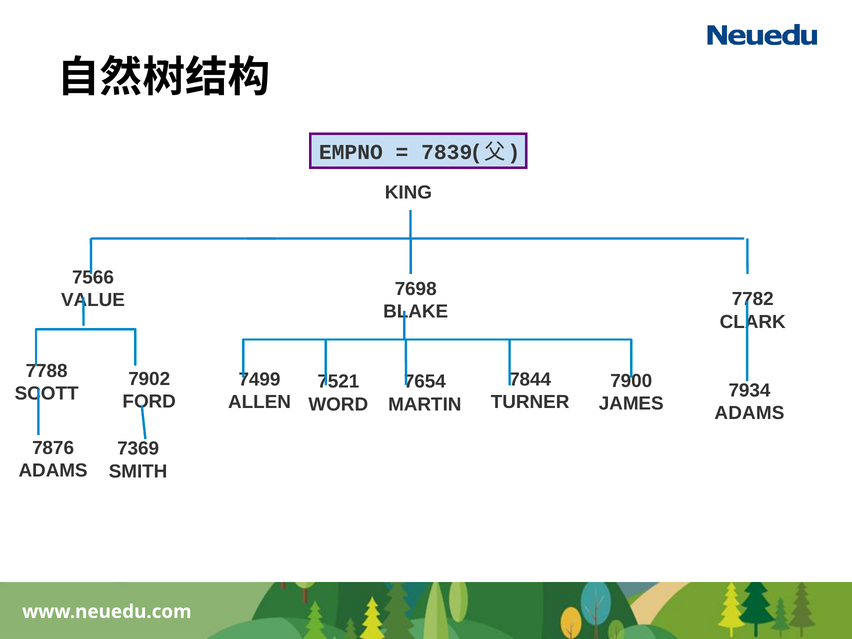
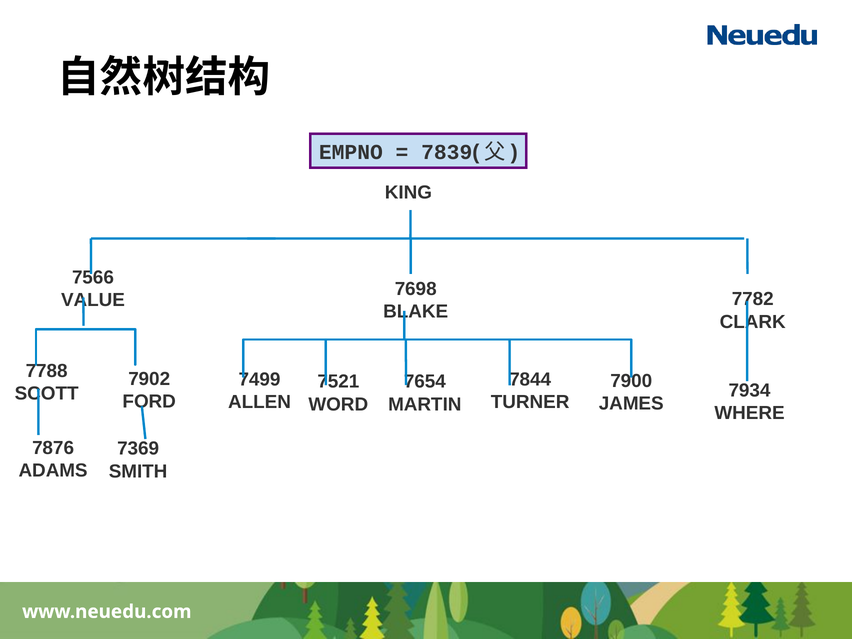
ADAMS: ADAMS -> WHERE (750, 413)
